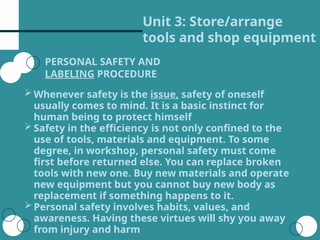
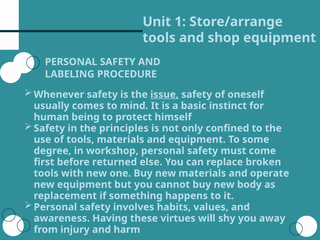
3: 3 -> 1 (180, 22)
LABELING underline: present -> none (70, 74)
efficiency: efficiency -> principles (124, 128)
